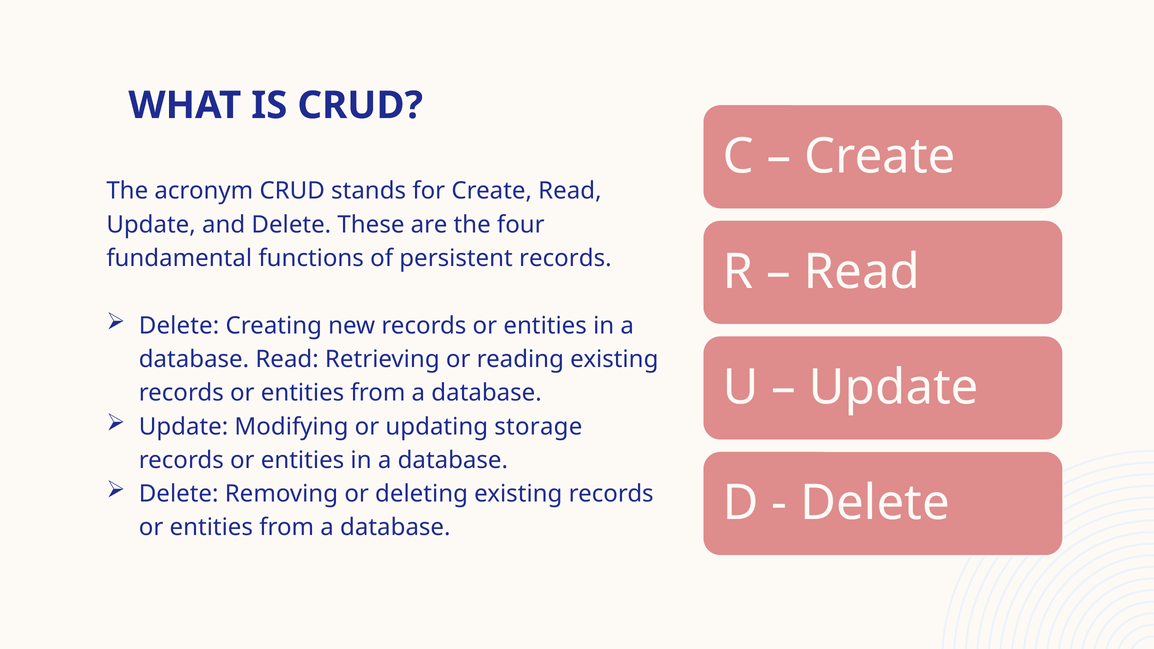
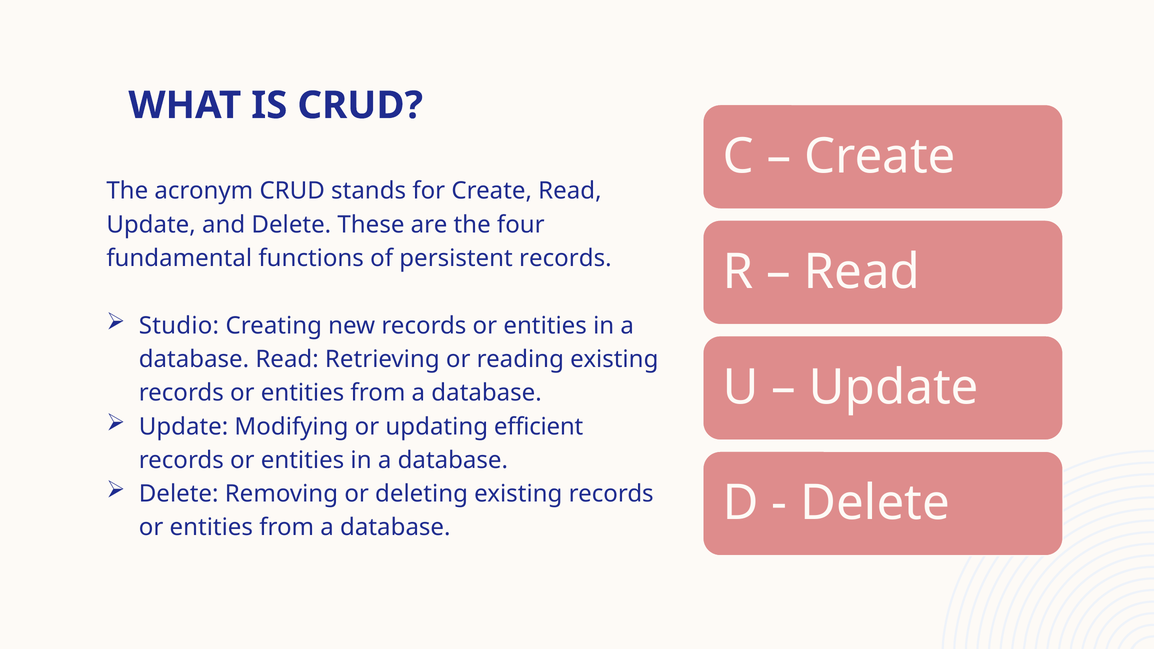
Delete: Delete -> Studio (179, 326)
storage: storage -> efficient (539, 427)
